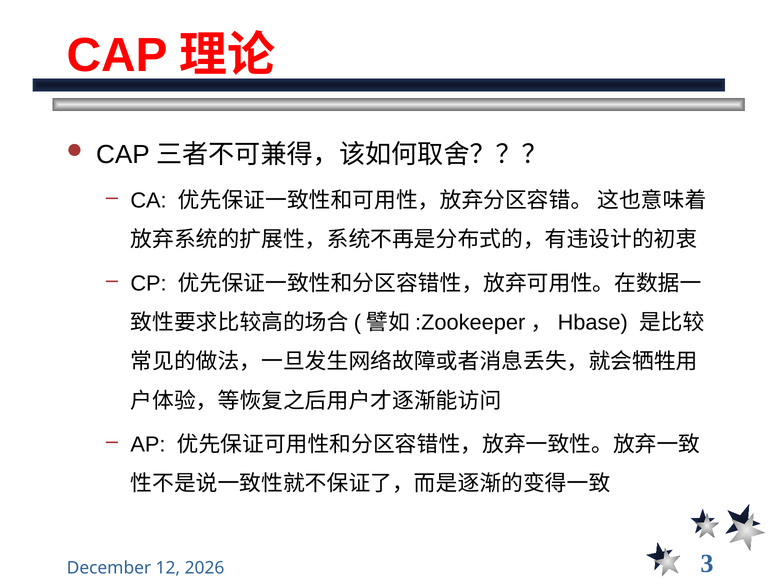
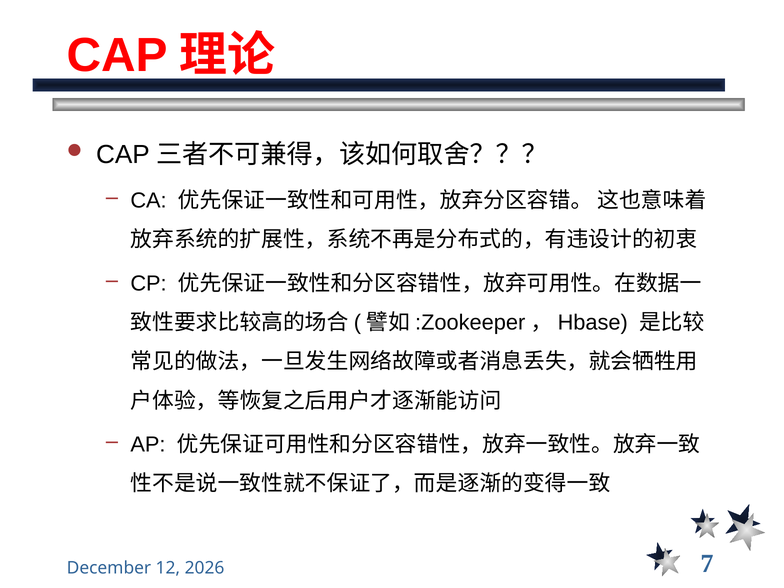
3: 3 -> 7 (707, 564)
